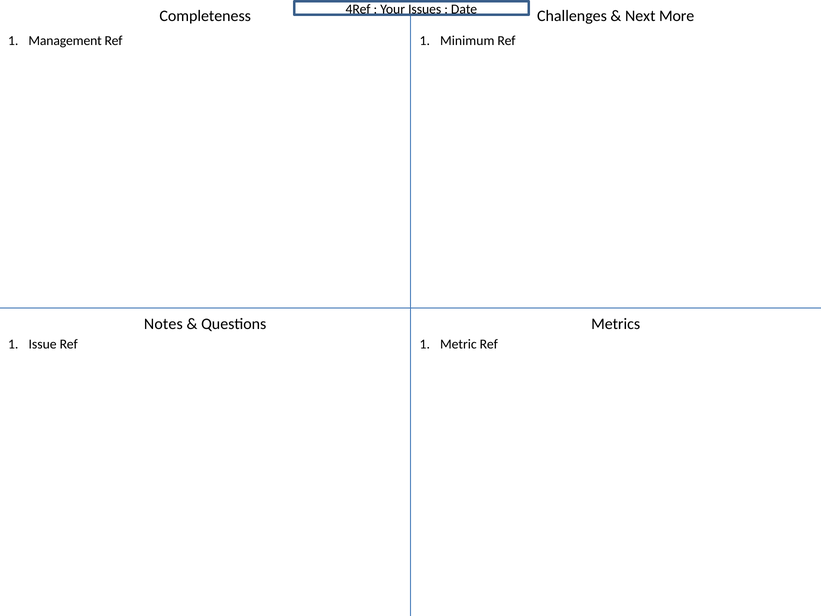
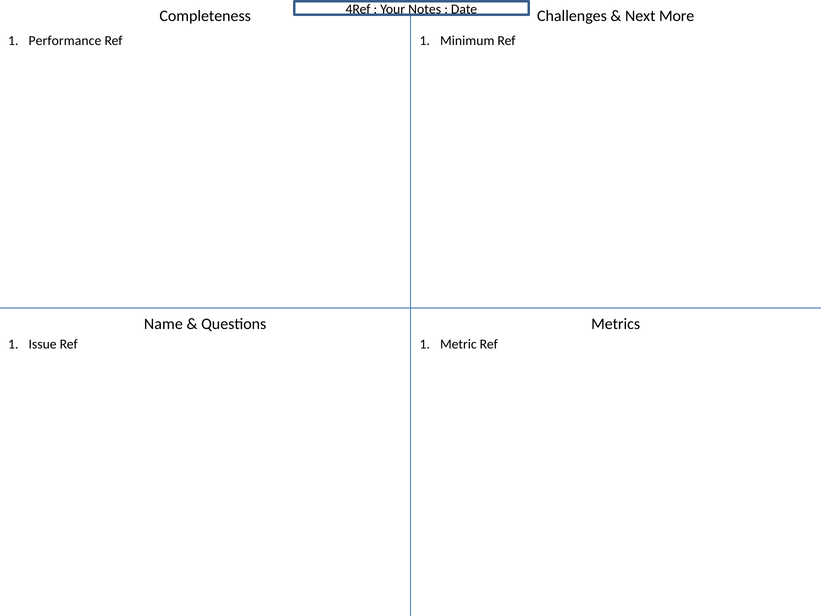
Issues: Issues -> Notes (425, 9)
Management: Management -> Performance (65, 41)
Notes: Notes -> Name (163, 324)
